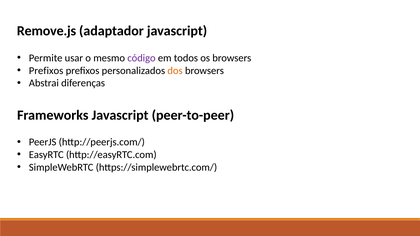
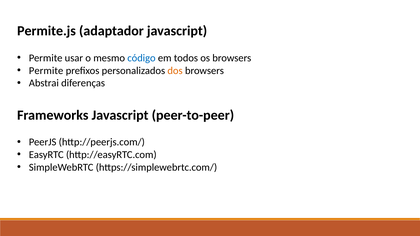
Remove.js: Remove.js -> Permite.js (46, 31)
código colour: purple -> blue (141, 58)
Prefixos: Prefixos -> Permite (46, 71)
